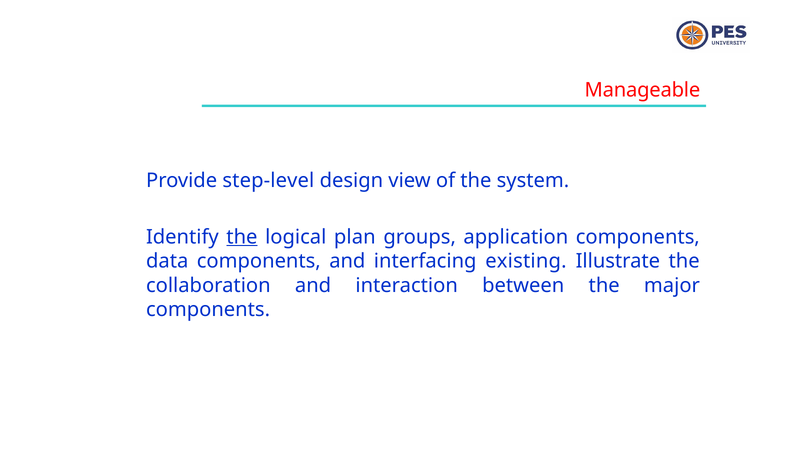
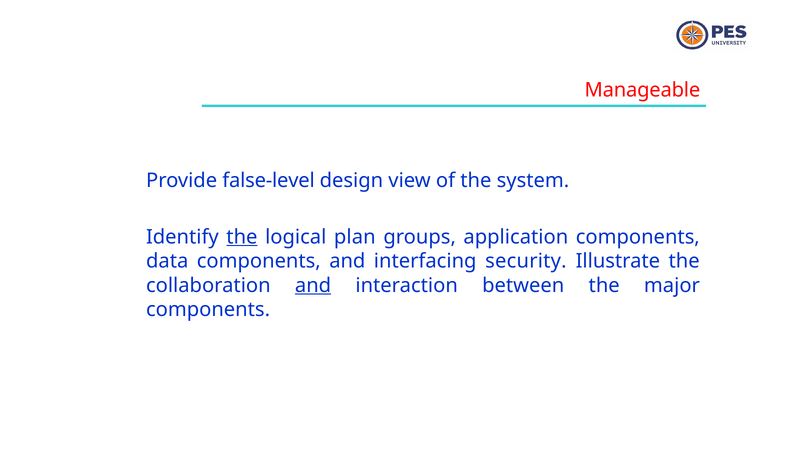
step-level: step-level -> false-level (269, 180)
existing: existing -> security (526, 261)
and underline: none -> present (313, 285)
